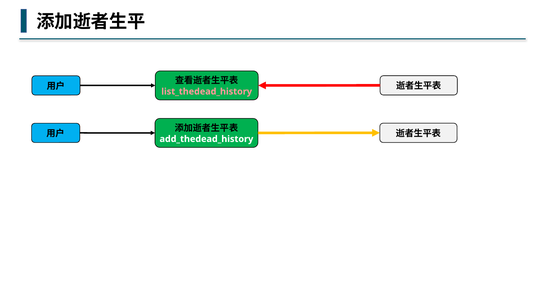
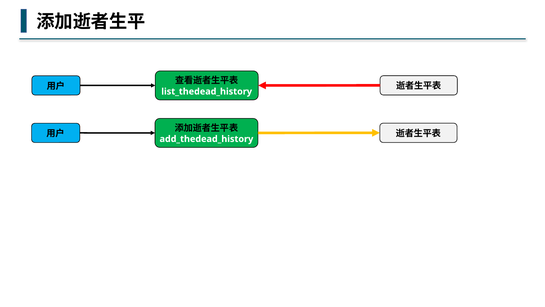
list_thedead_history colour: pink -> white (207, 91)
